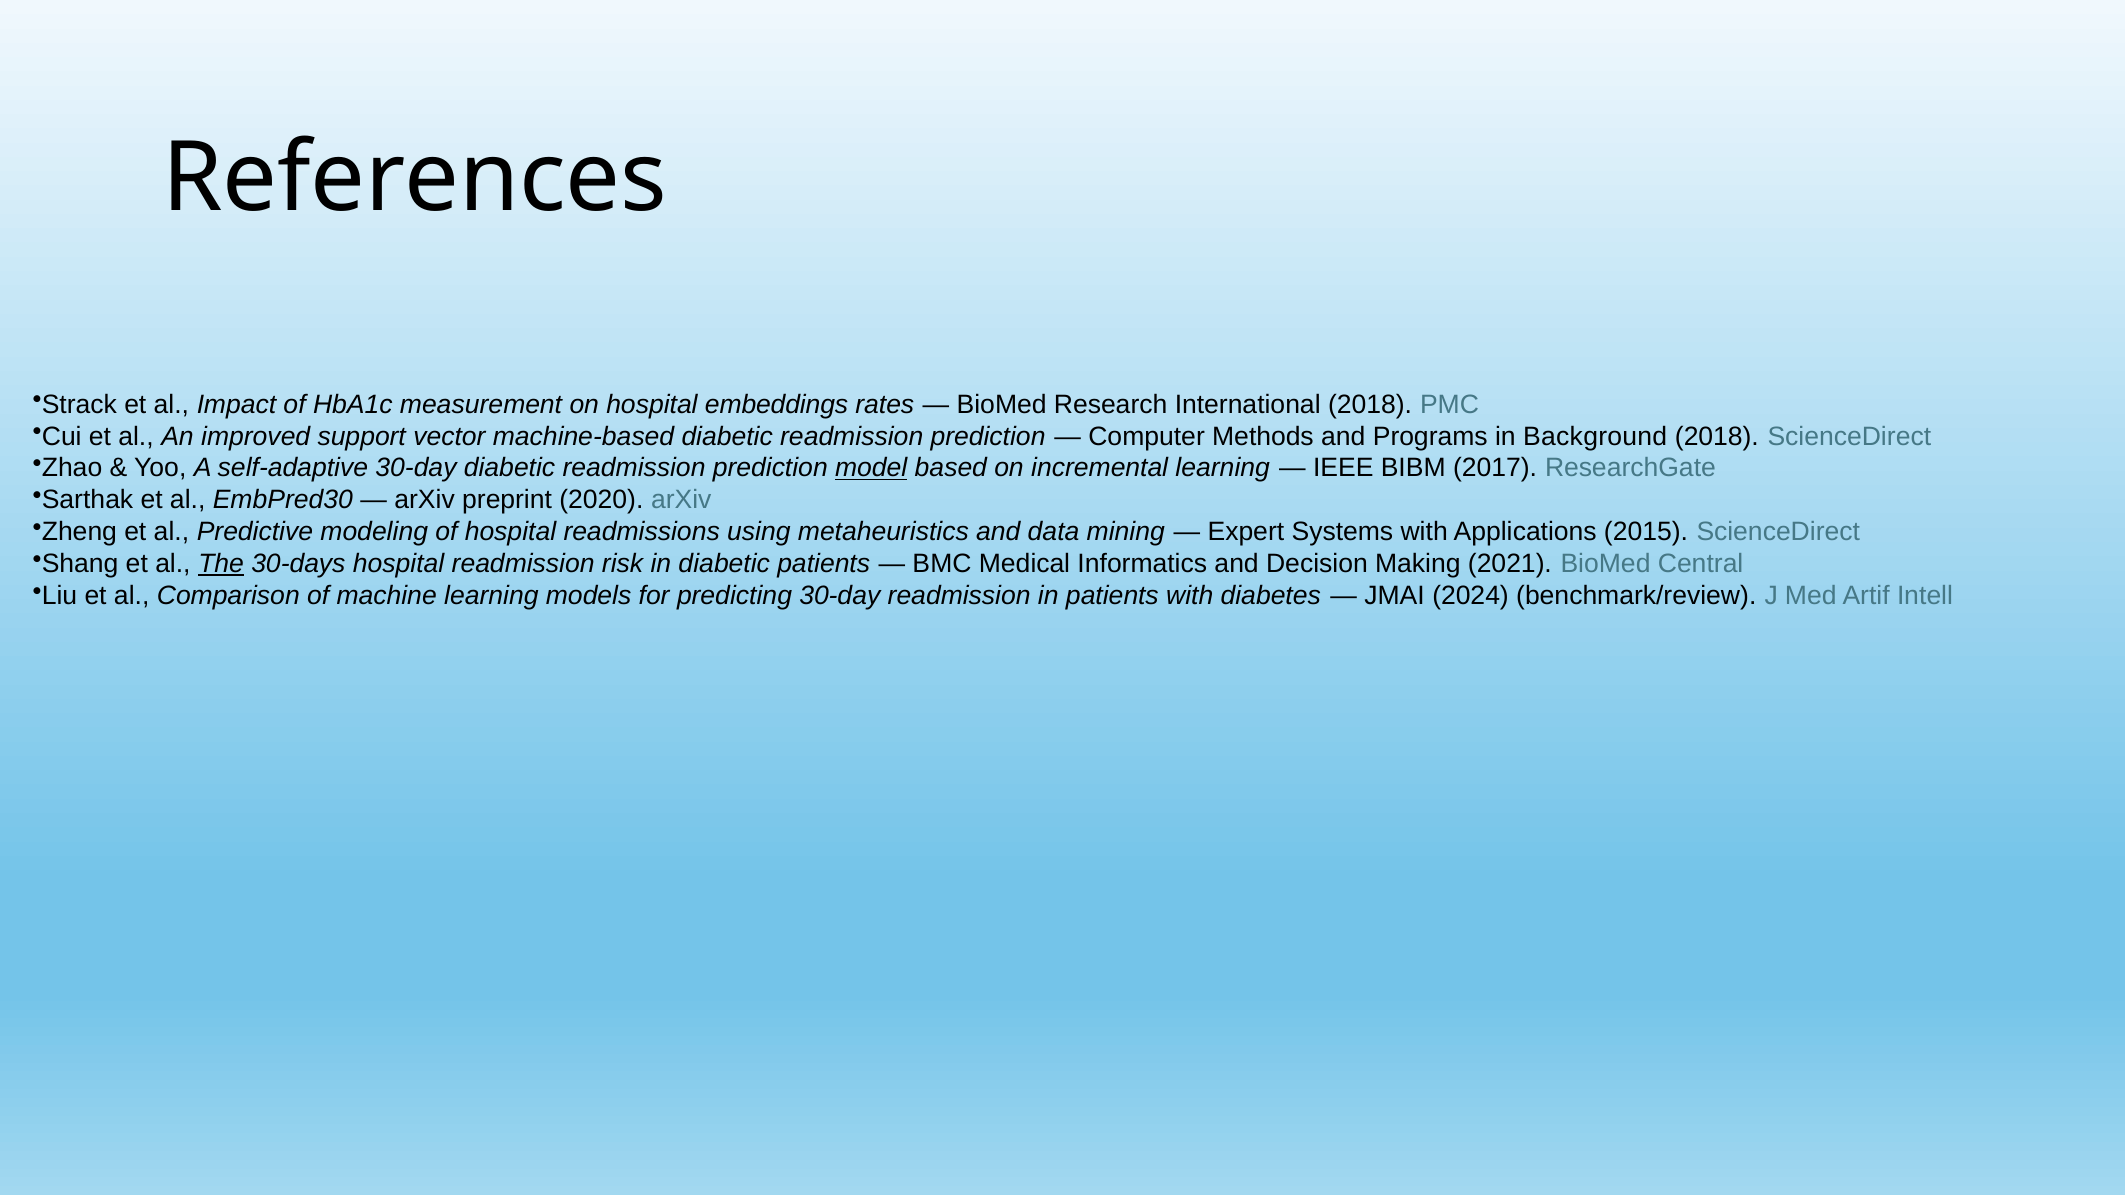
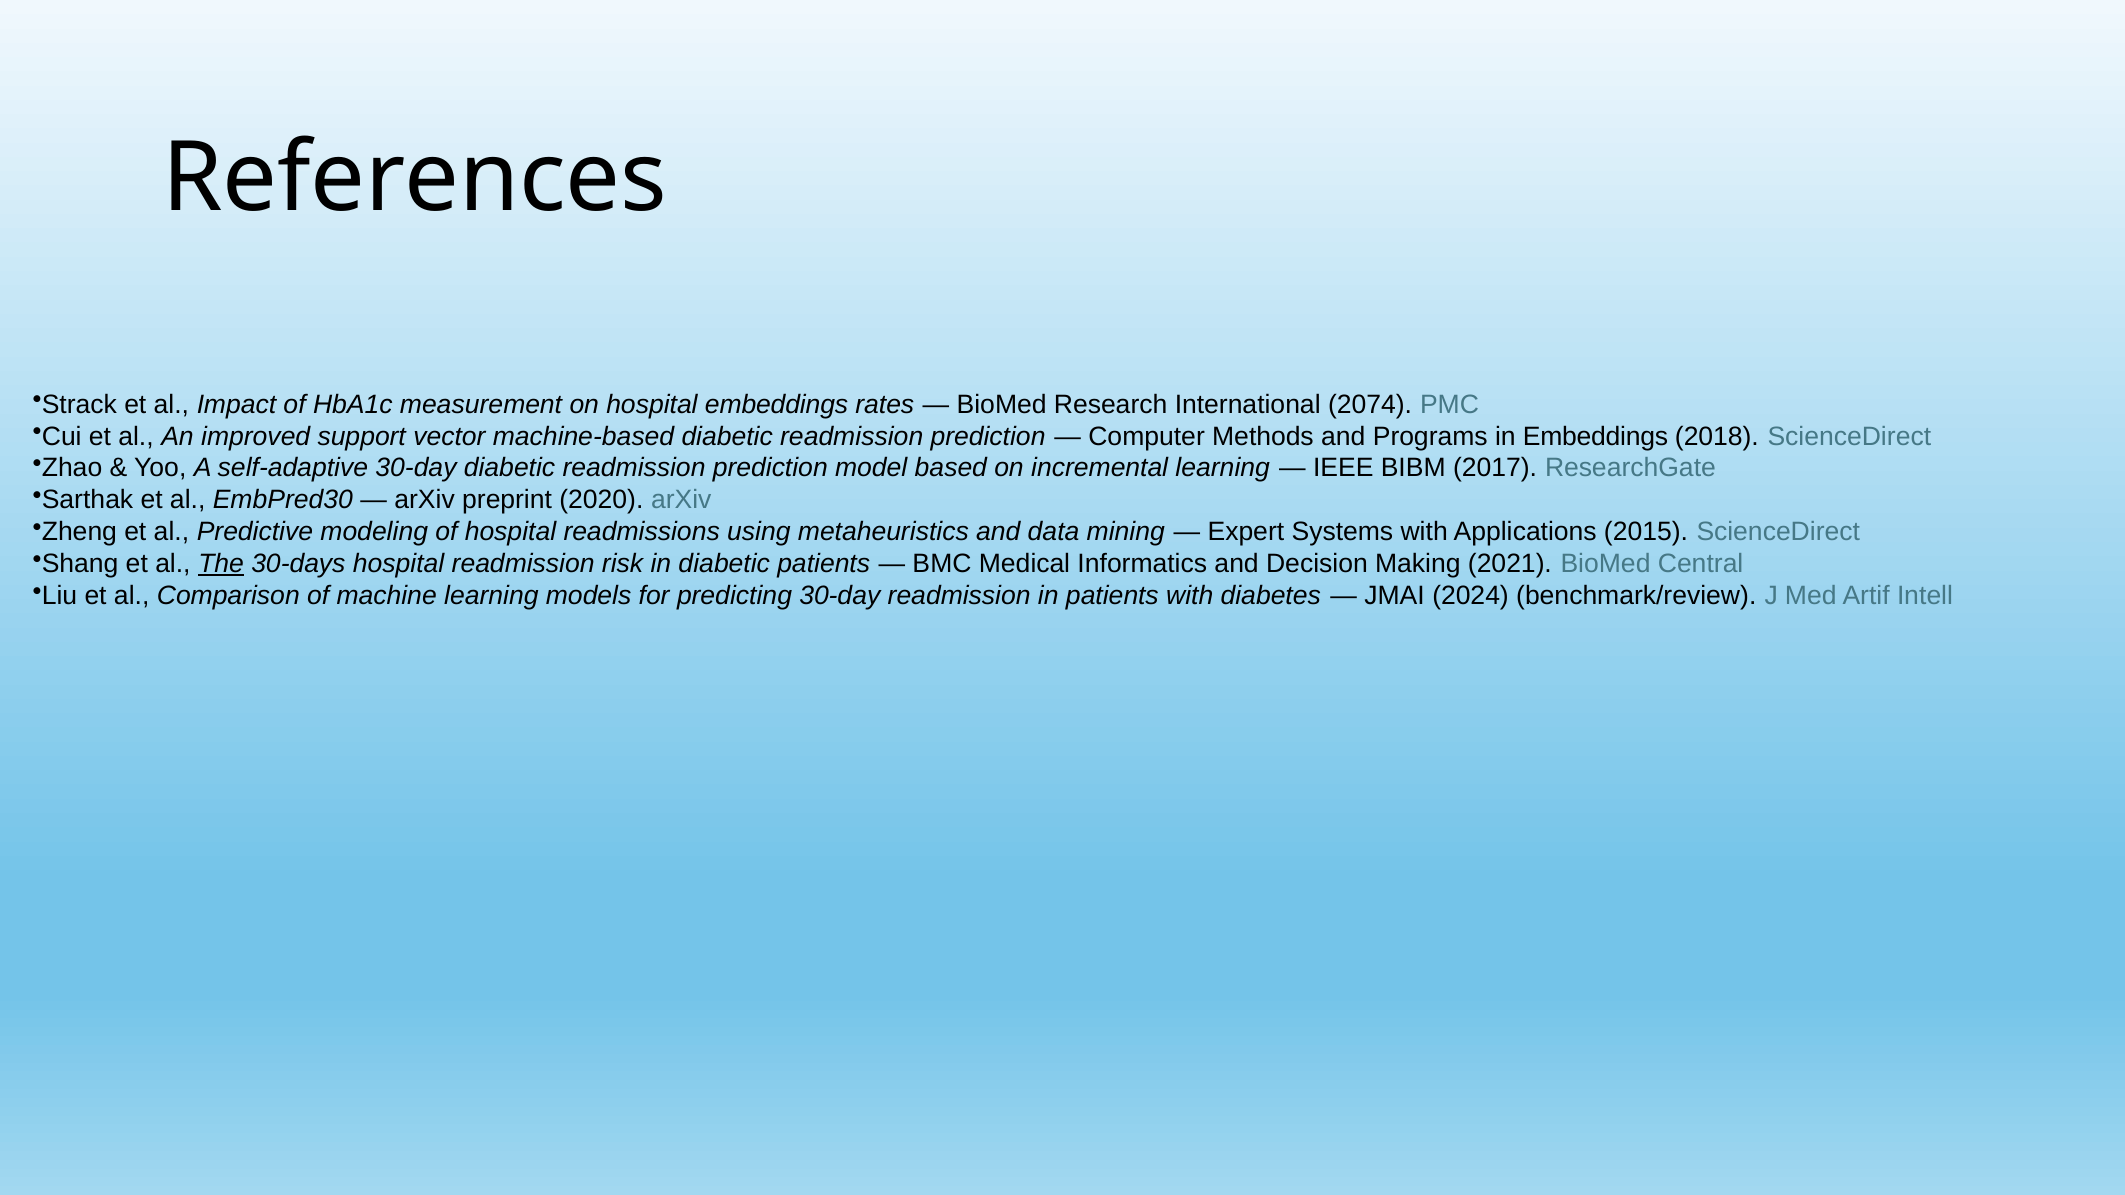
International 2018: 2018 -> 2074 (1370, 405)
in Background: Background -> Embeddings (1596, 436)
model underline: present -> none (871, 468)
